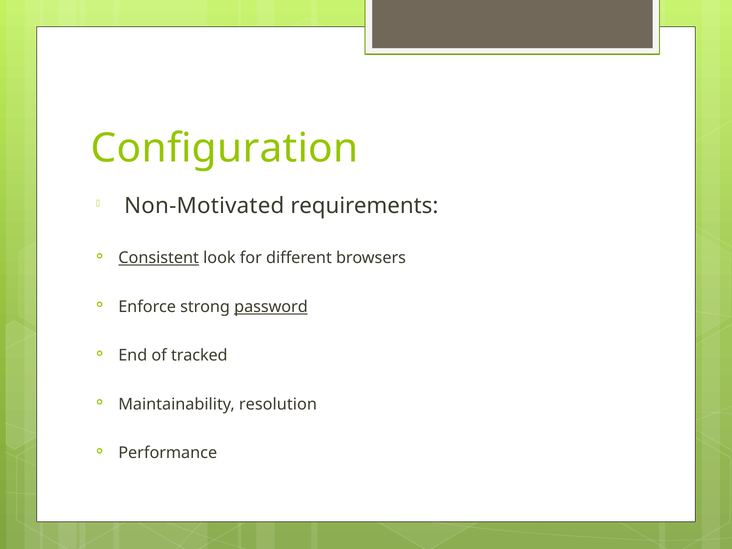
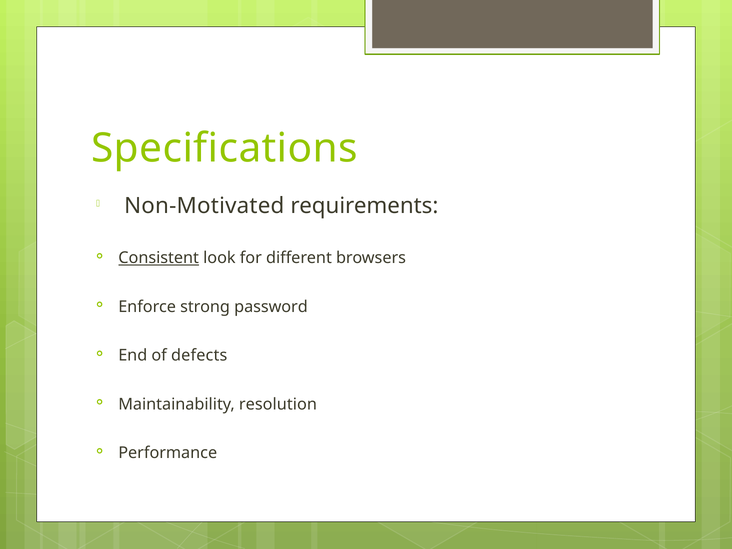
Configuration: Configuration -> Specifications (225, 149)
password underline: present -> none (271, 307)
tracked: tracked -> defects (199, 356)
